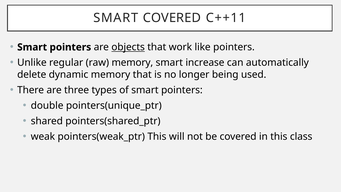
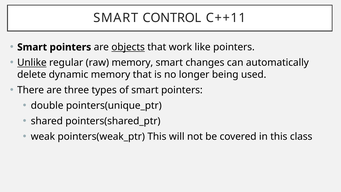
SMART COVERED: COVERED -> CONTROL (172, 18)
Unlike underline: none -> present (32, 63)
increase: increase -> changes (205, 63)
